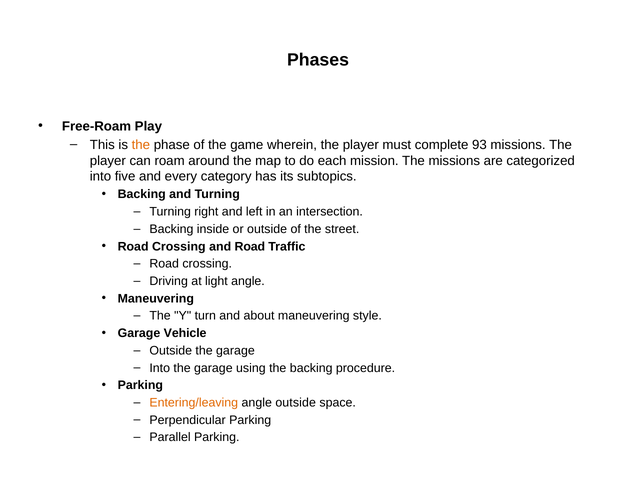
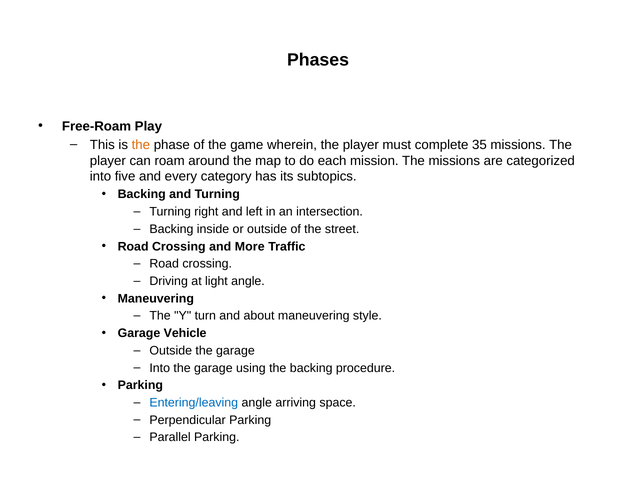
93: 93 -> 35 (479, 145)
and Road: Road -> More (250, 246)
Entering/leaving colour: orange -> blue (194, 403)
angle outside: outside -> arriving (296, 403)
